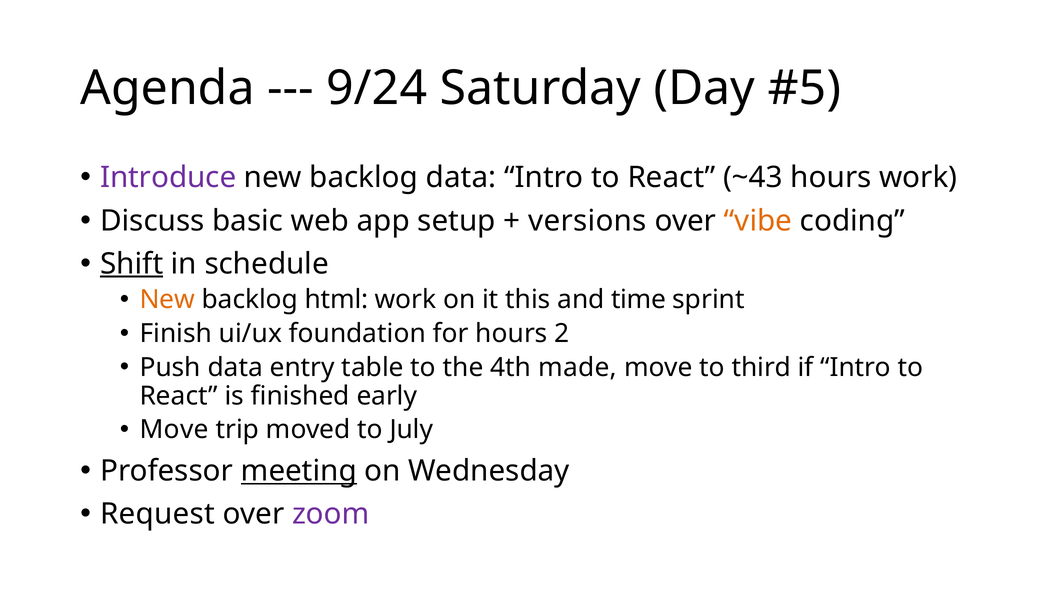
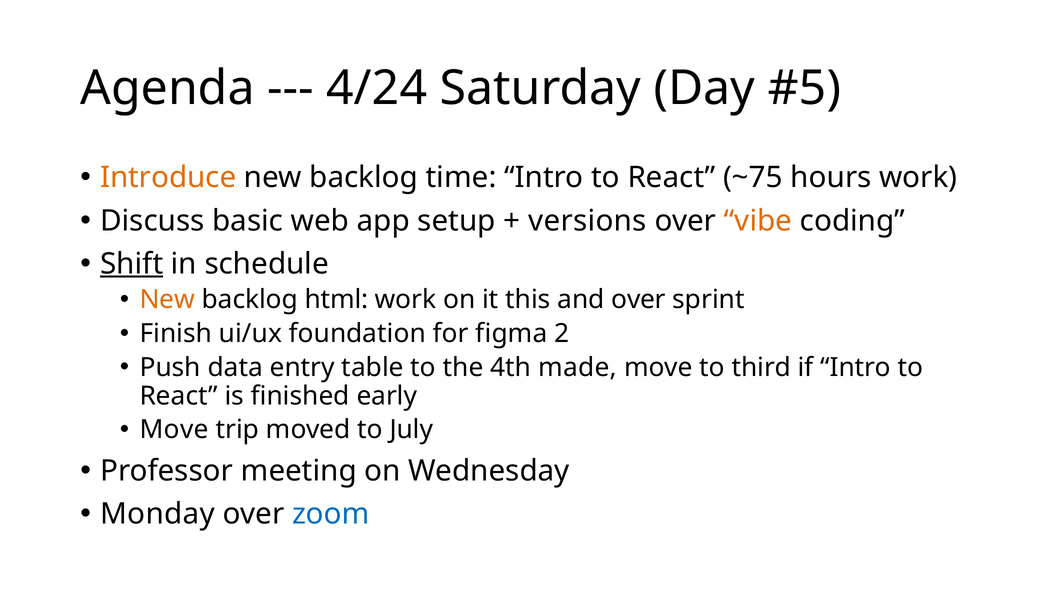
9/24: 9/24 -> 4/24 (377, 89)
Introduce colour: purple -> orange (168, 178)
backlog data: data -> time (461, 178)
~43: ~43 -> ~75 (753, 178)
and time: time -> over (639, 299)
for hours: hours -> figma (511, 333)
meeting underline: present -> none (299, 471)
Request: Request -> Monday (158, 514)
zoom colour: purple -> blue (331, 514)
